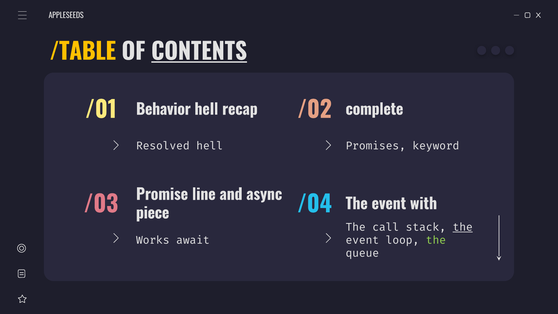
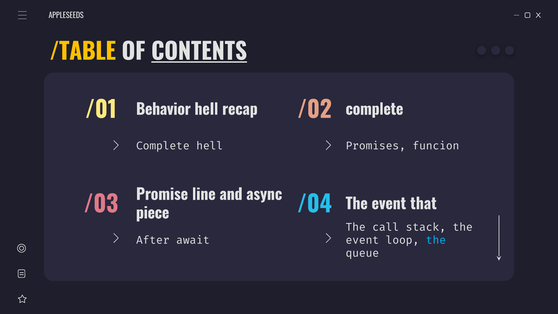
Resolved: Resolved -> Complete (163, 146)
keyword: keyword -> funcion (436, 146)
with: with -> that (423, 204)
the underline: present -> none (463, 227)
Works: Works -> After (153, 240)
the colour: light green -> light blue (436, 240)
